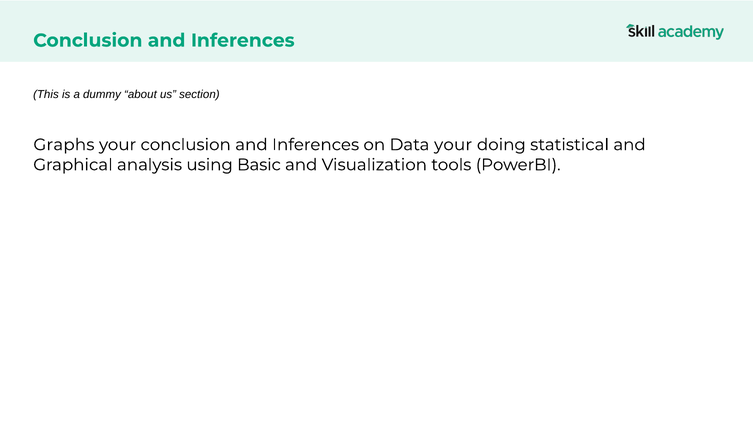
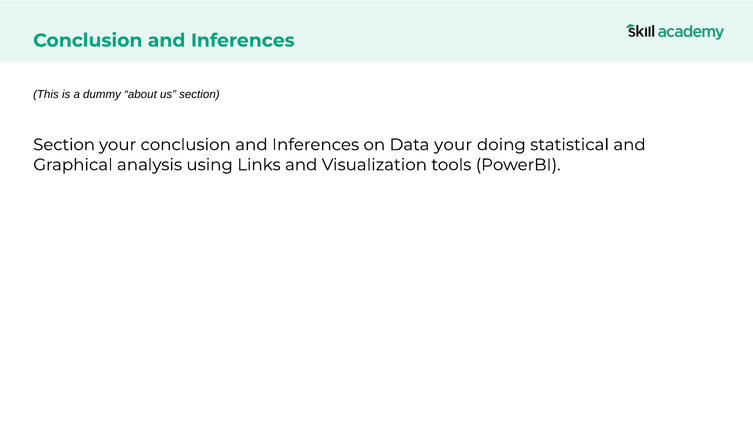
Graphs: Graphs -> Section (64, 145)
Basic: Basic -> Links (259, 165)
